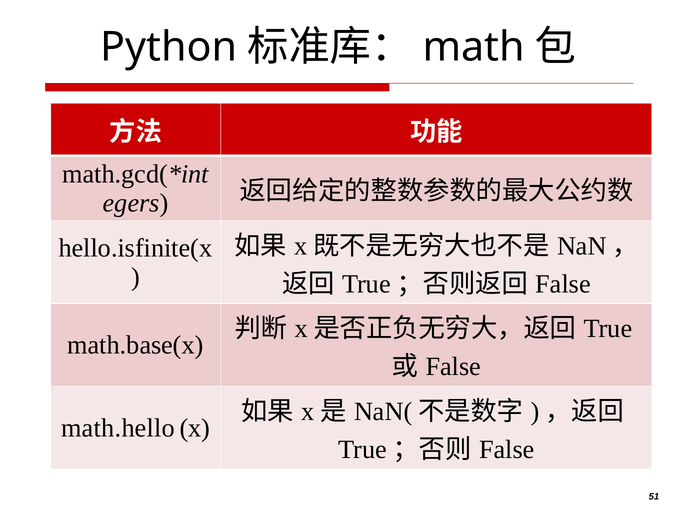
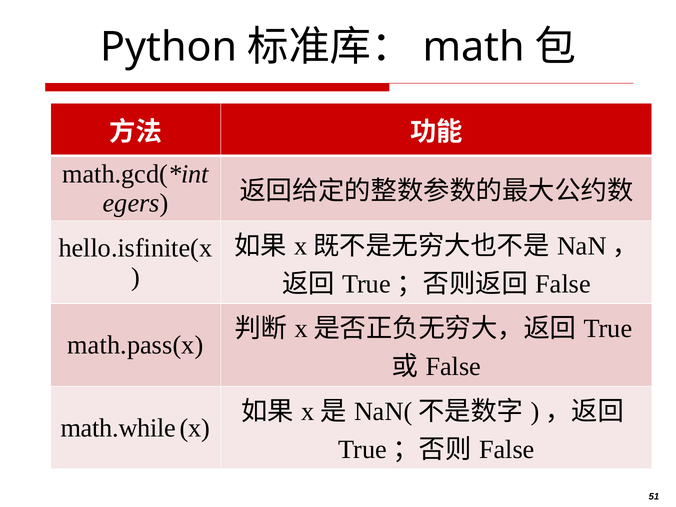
math.base(x: math.base(x -> math.pass(x (135, 345)
math.hello: math.hello -> math.while (118, 428)
